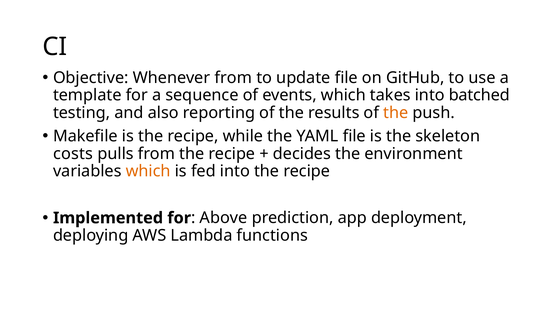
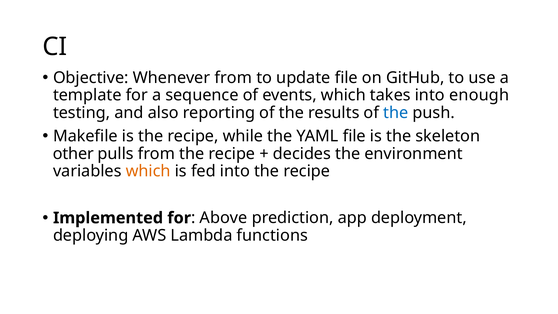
batched: batched -> enough (479, 95)
the colour: orange -> blue (396, 113)
costs: costs -> other (73, 154)
